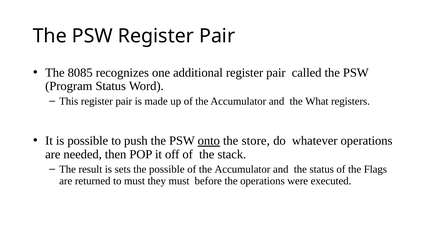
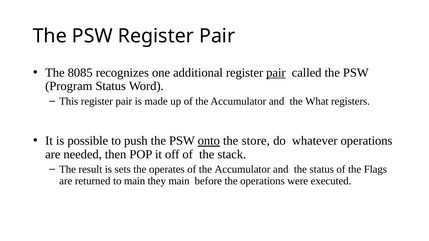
pair underline: none -> present (276, 73)
the possible: possible -> operates (167, 170)
to must: must -> main (135, 181)
they must: must -> main (179, 181)
